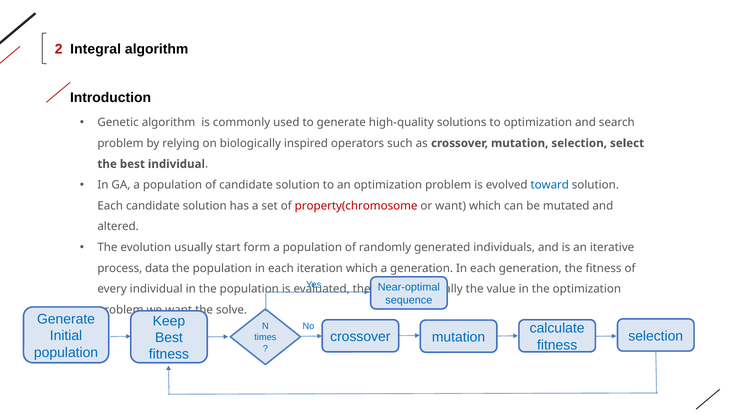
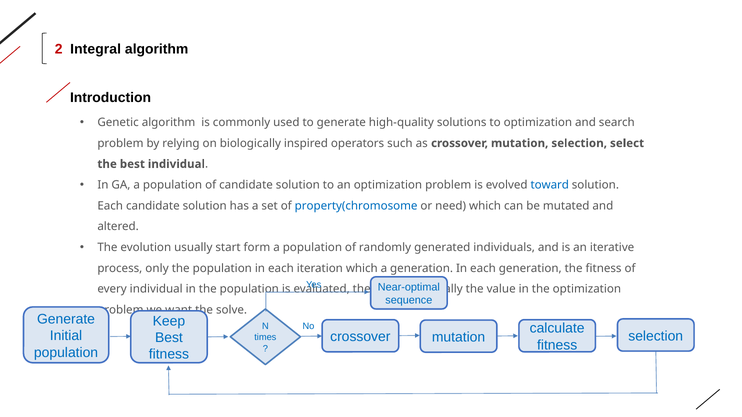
property(chromosome colour: red -> blue (356, 206)
or want: want -> need (451, 206)
data: data -> only (157, 269)
